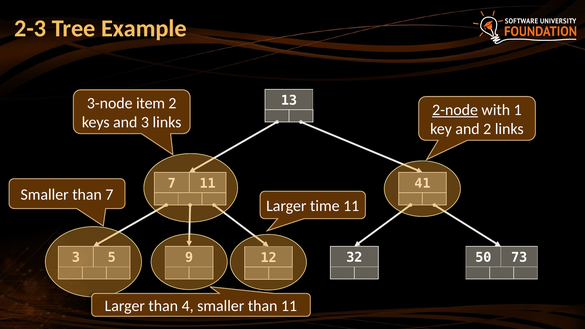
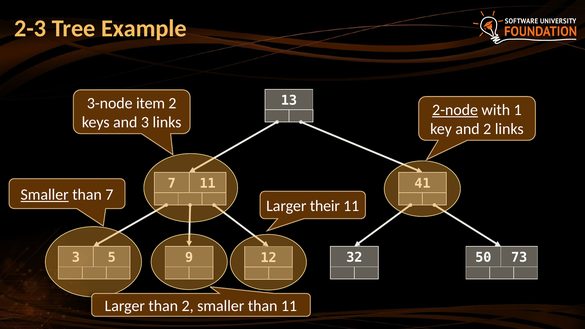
Smaller underline: none -> present (45, 195)
time: time -> their (325, 206)
than 4: 4 -> 2 (188, 306)
